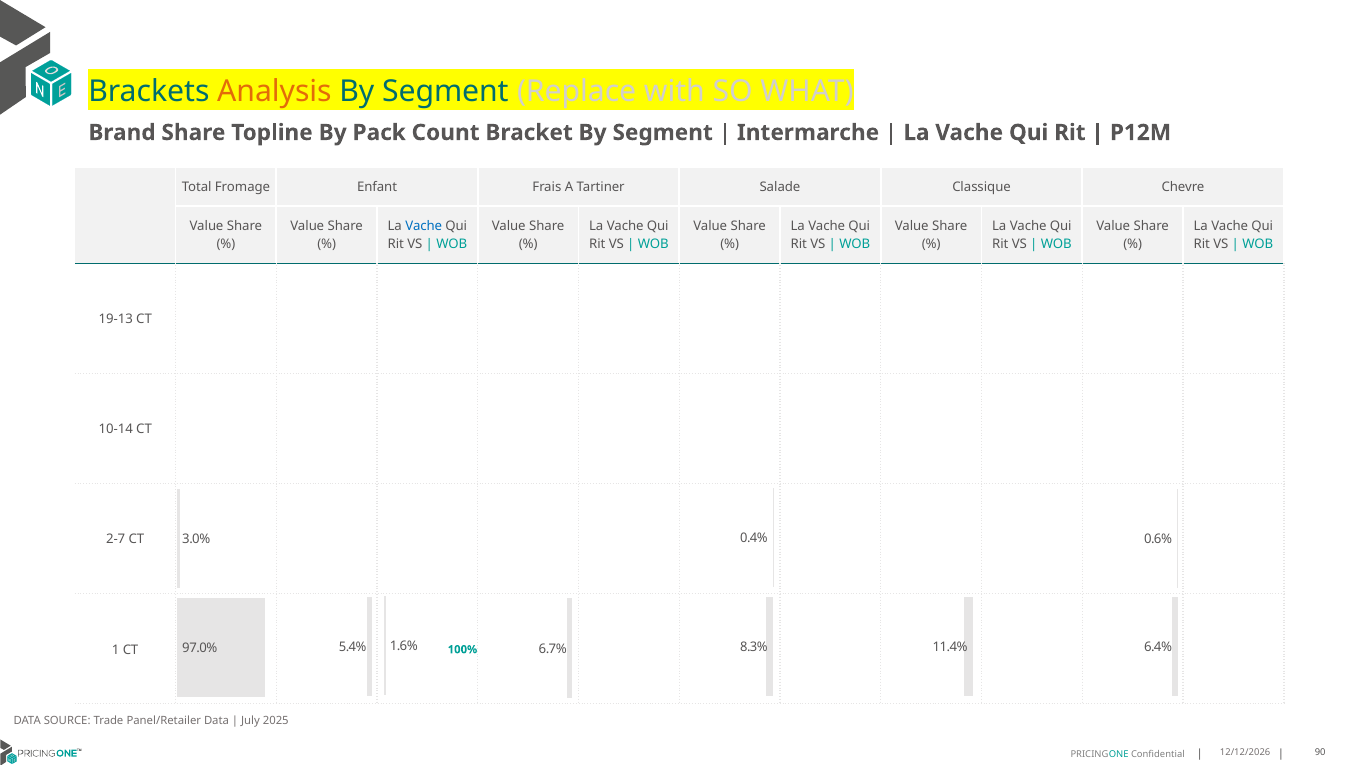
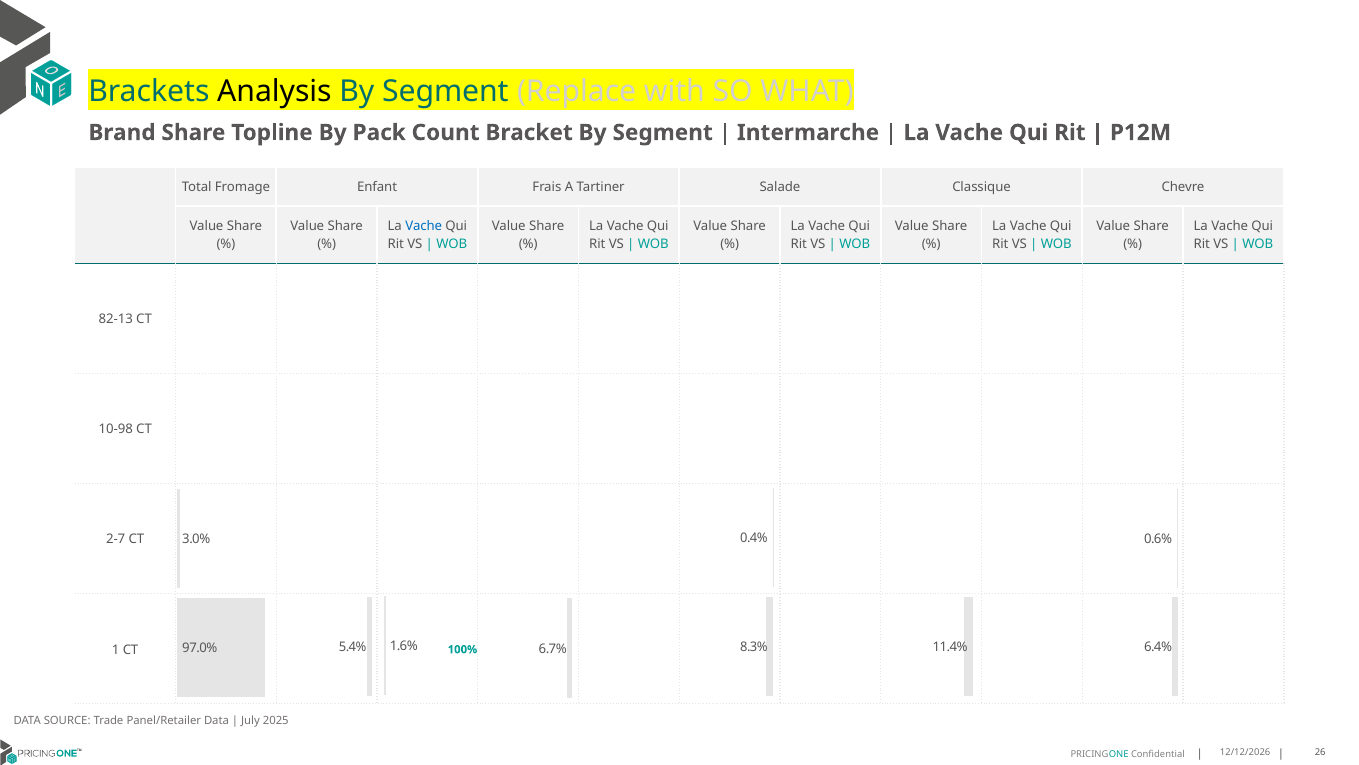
Analysis colour: orange -> black (274, 91)
19-13: 19-13 -> 82-13 (116, 319)
10-14: 10-14 -> 10-98 (116, 429)
90: 90 -> 26 (1320, 752)
